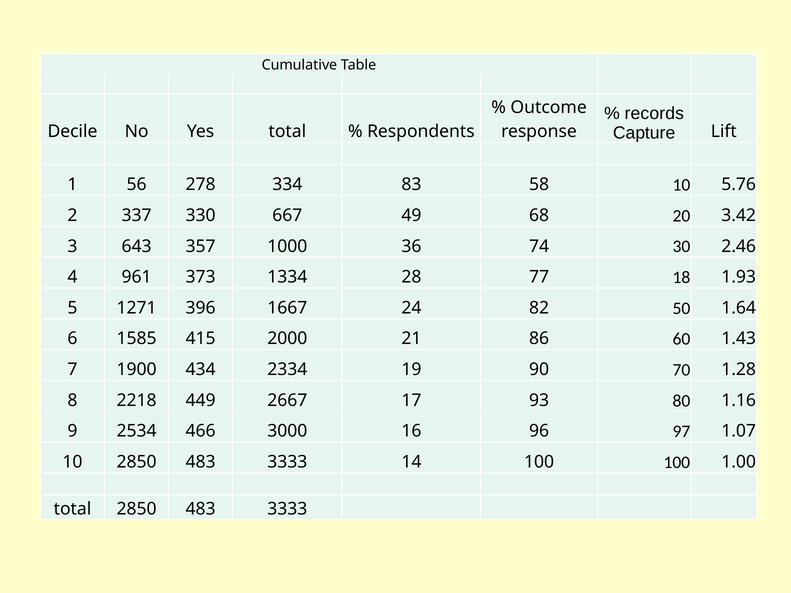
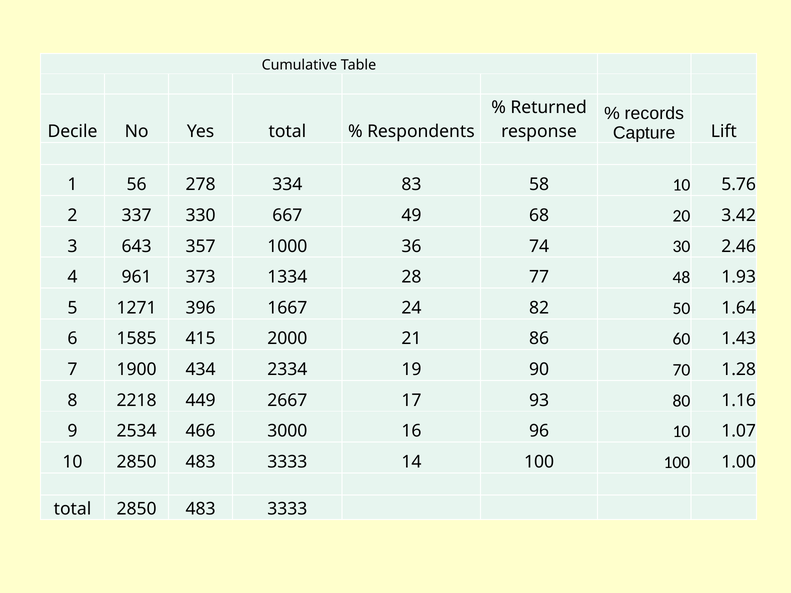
Outcome: Outcome -> Returned (549, 108)
18: 18 -> 48 (681, 278)
97: 97 -> 10 (681, 432)
